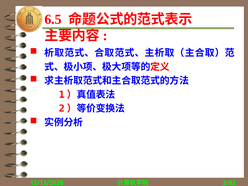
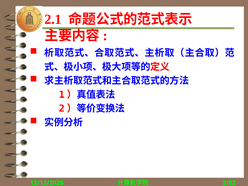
6.5: 6.5 -> 2.1 (53, 19)
